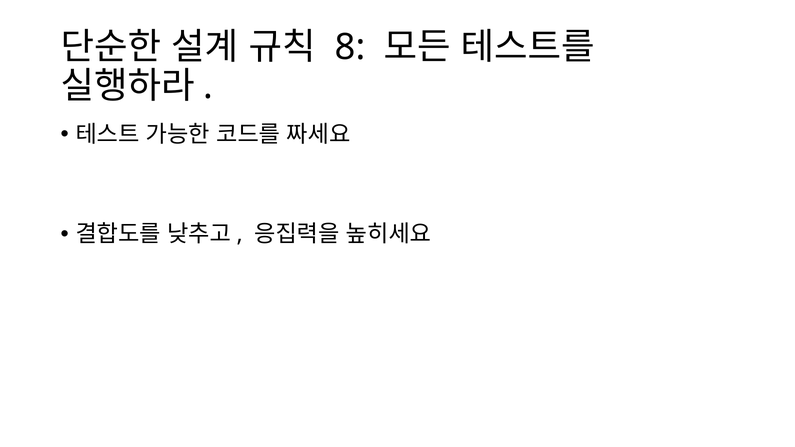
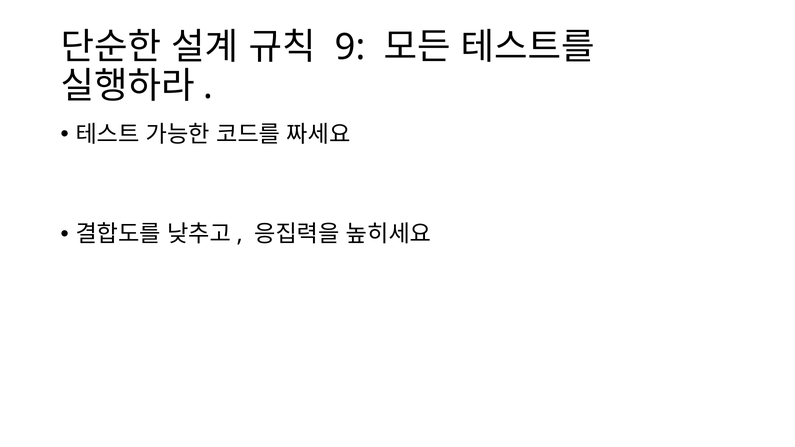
8: 8 -> 9 (350, 47)
